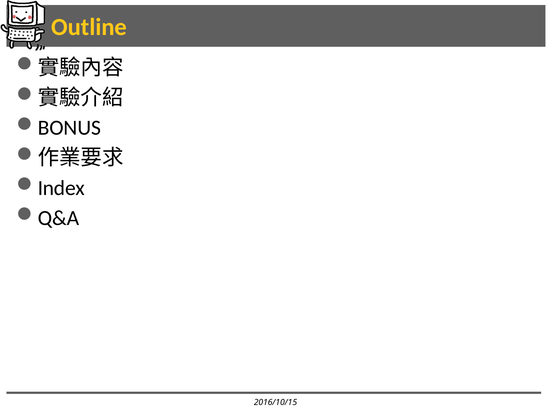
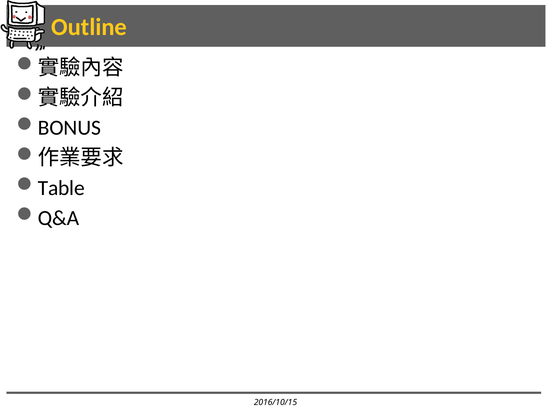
Index: Index -> Table (61, 188)
